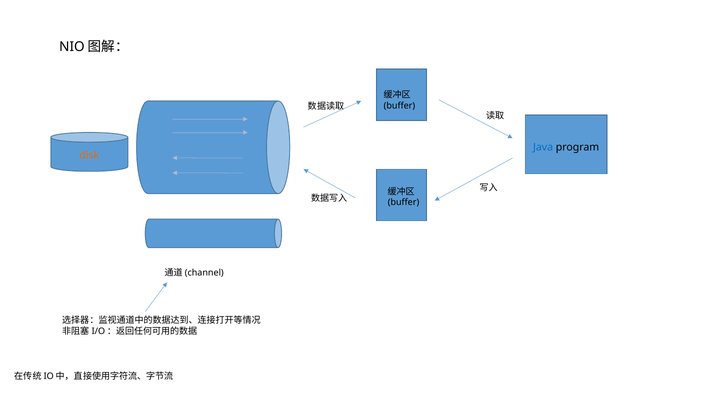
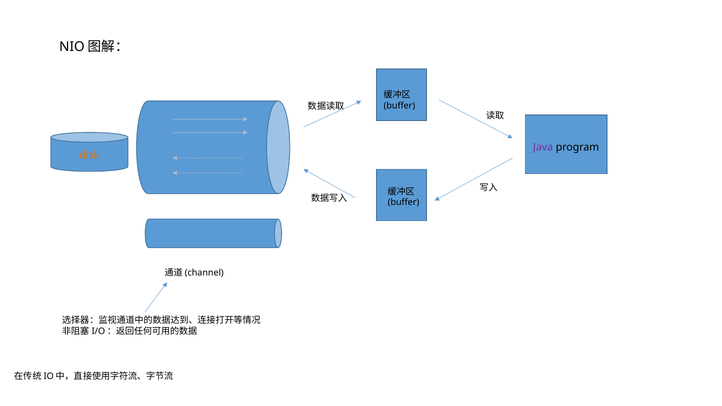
Java colour: blue -> purple (543, 148)
